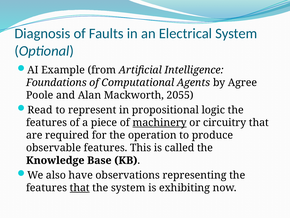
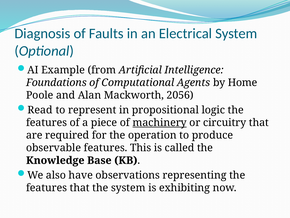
Agree: Agree -> Home (243, 82)
2055: 2055 -> 2056 (180, 95)
that underline: present -> none (80, 187)
